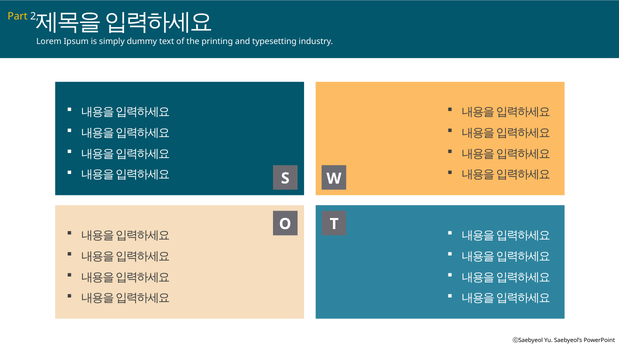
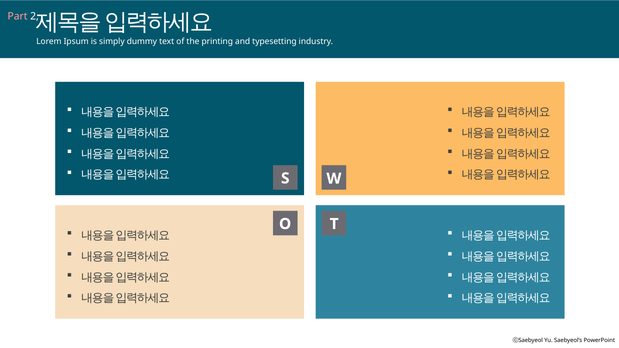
Part colour: yellow -> pink (18, 16)
